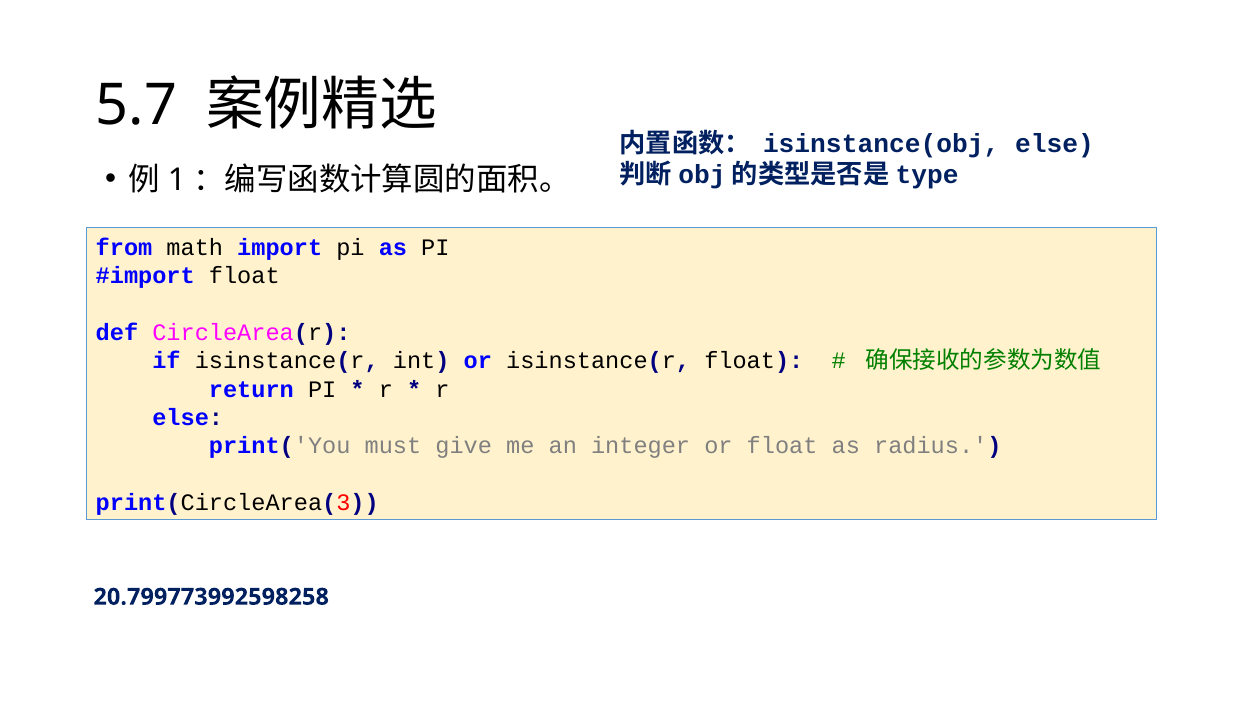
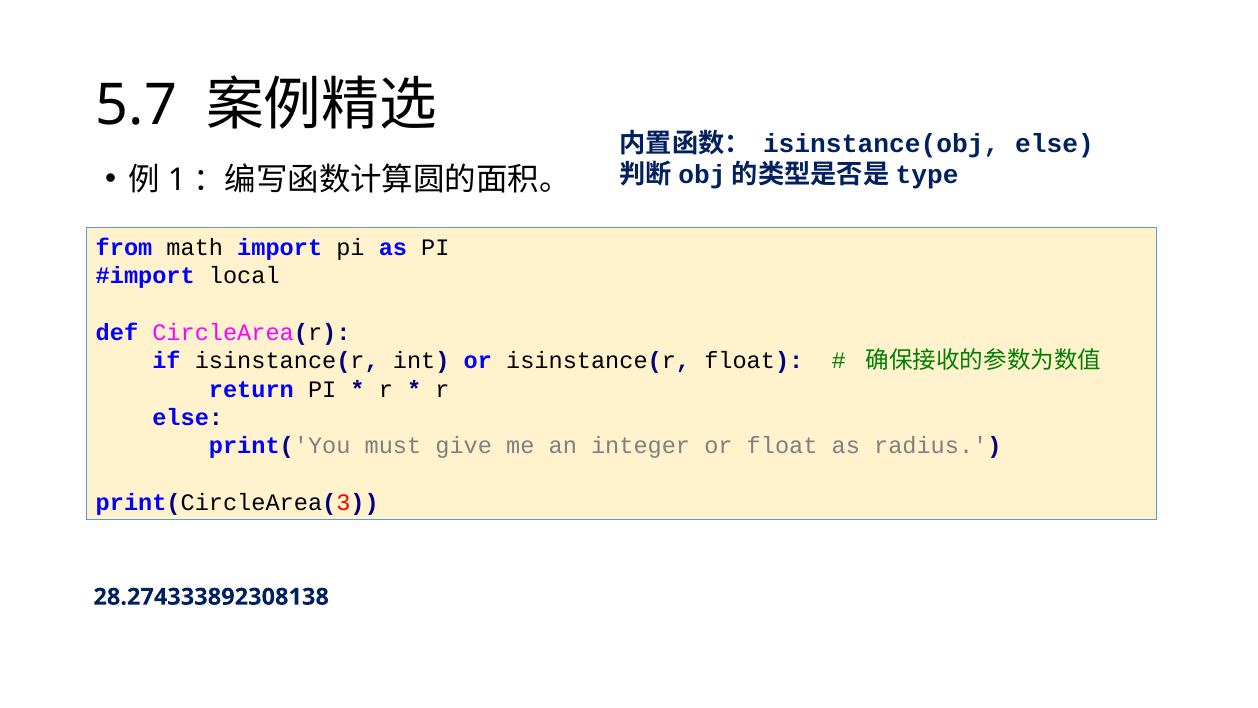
float: float -> local (244, 276)
20.799773992598258: 20.799773992598258 -> 28.274333892308138 (211, 597)
